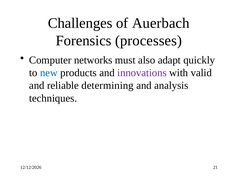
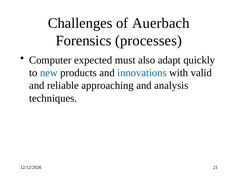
networks: networks -> expected (93, 60)
innovations colour: purple -> blue (142, 73)
determining: determining -> approaching (108, 85)
